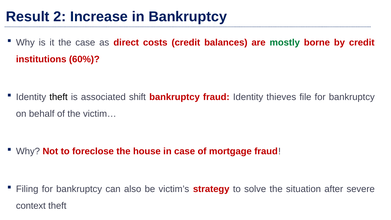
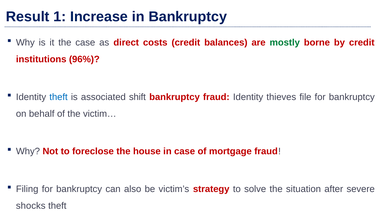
2: 2 -> 1 (60, 17)
60%: 60% -> 96% (84, 59)
theft colour: black -> blue (59, 97)
context: context -> shocks (31, 206)
